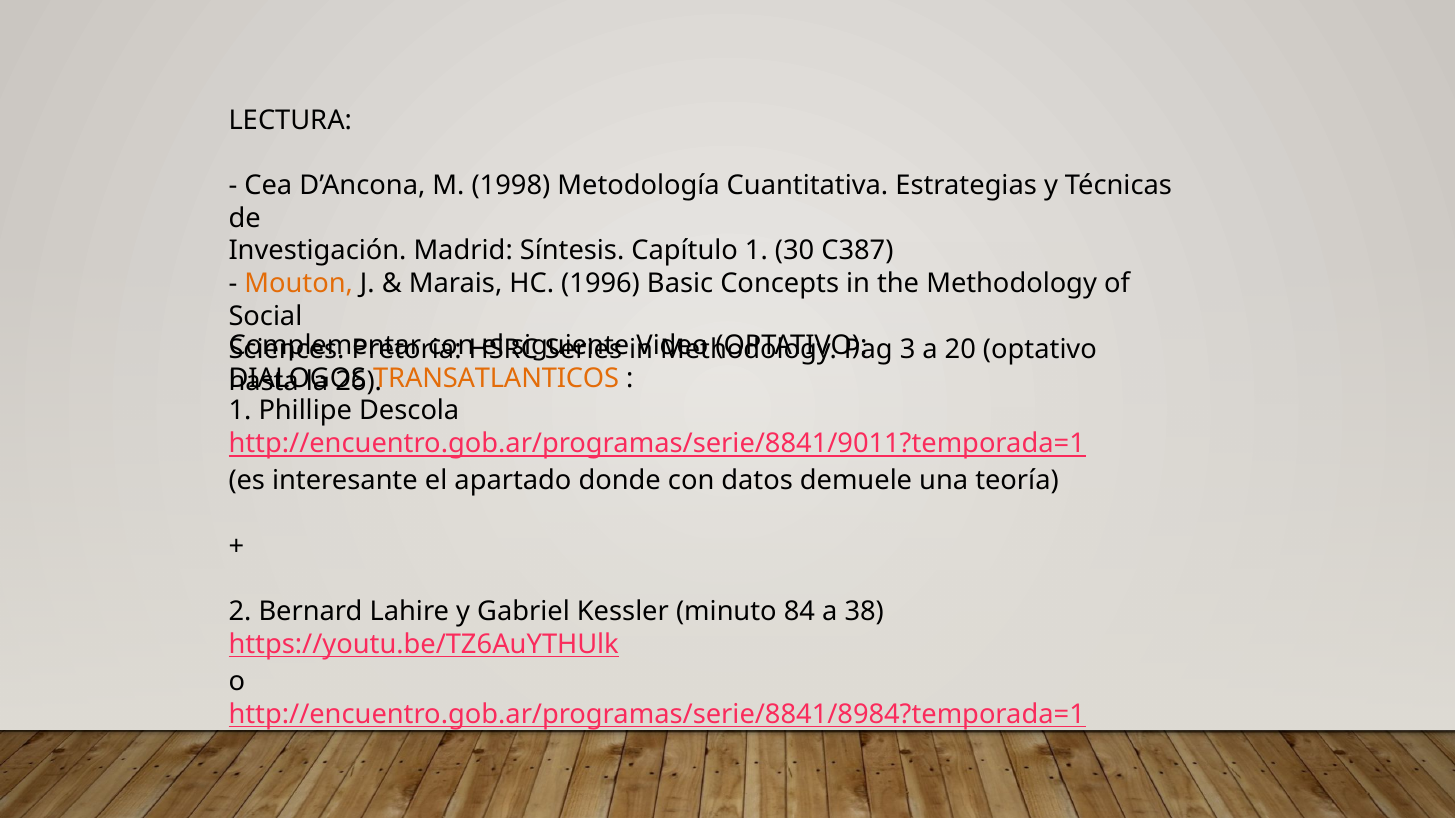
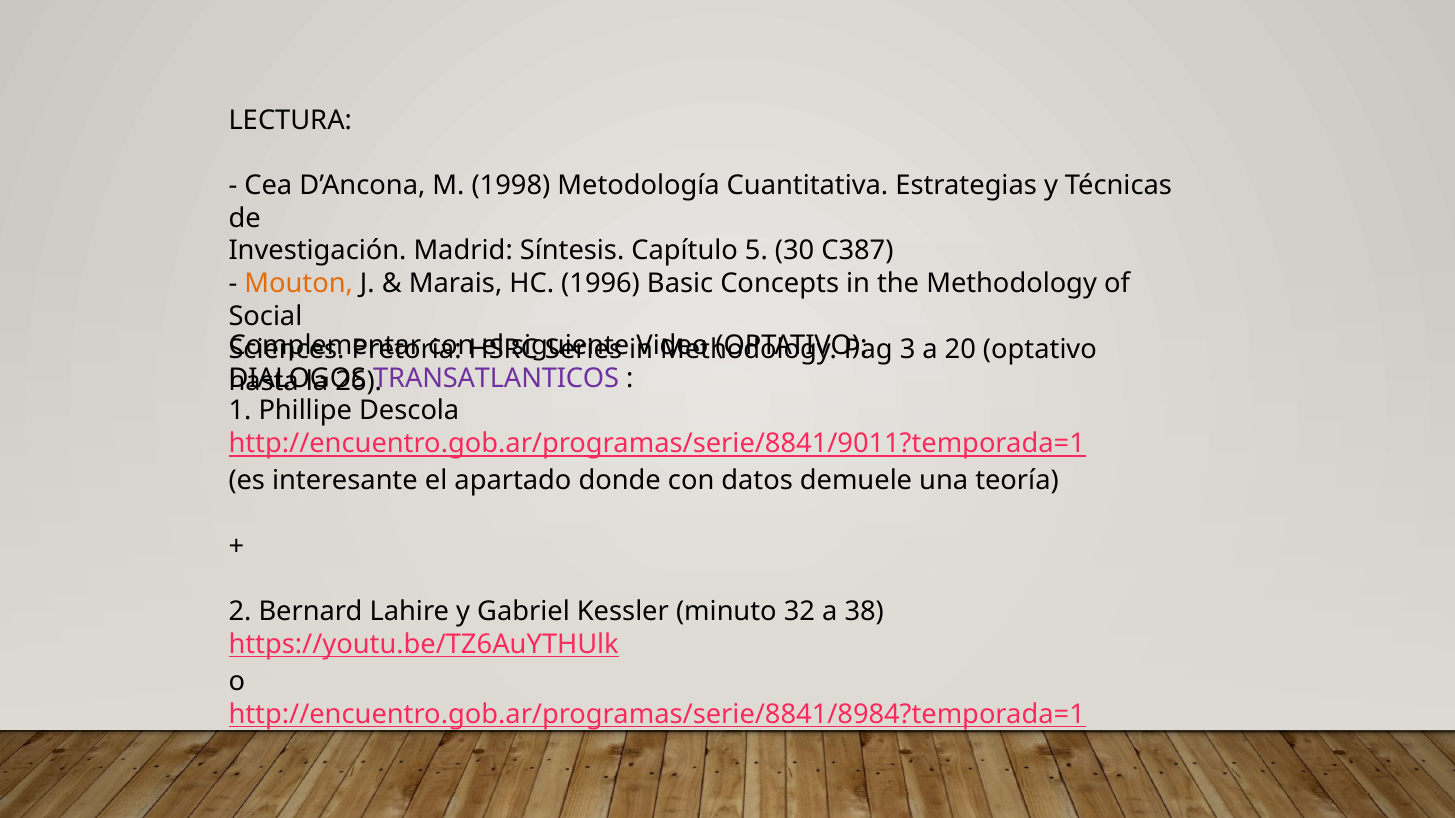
Capítulo 1: 1 -> 5 (756, 251)
TRANSATLANTICOS colour: orange -> purple (496, 378)
84: 84 -> 32 (799, 612)
